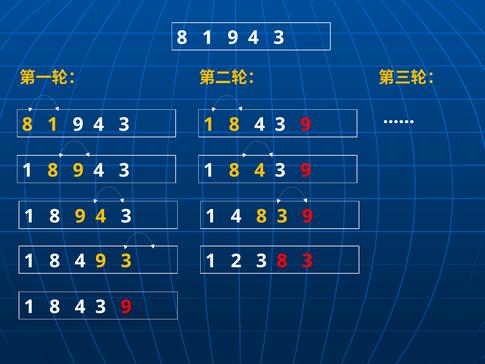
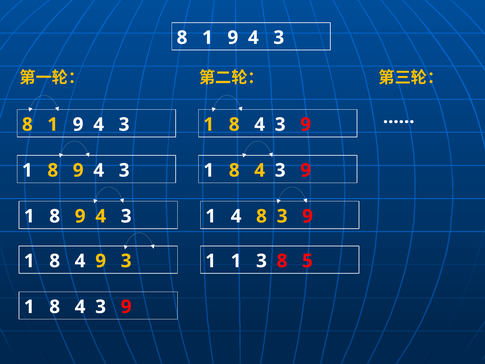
1 2: 2 -> 1 (236, 261)
3 8 3: 3 -> 5 (307, 261)
